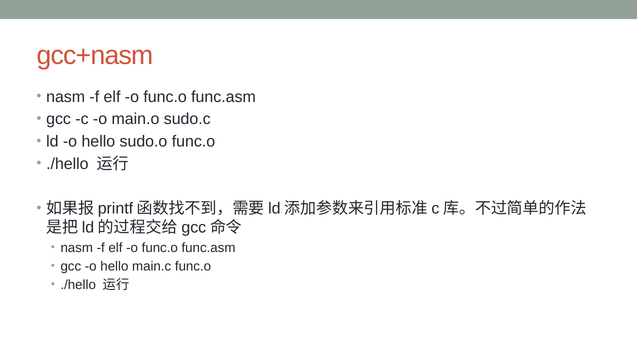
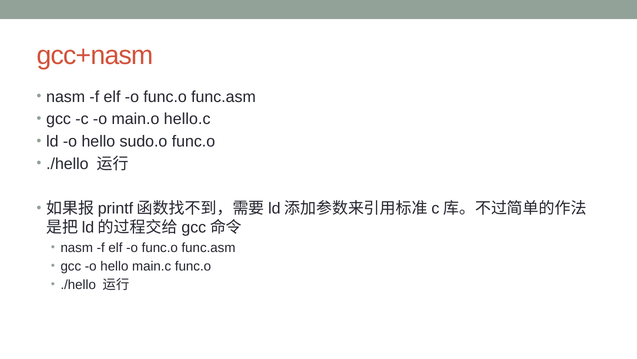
sudo.c: sudo.c -> hello.c (187, 119)
